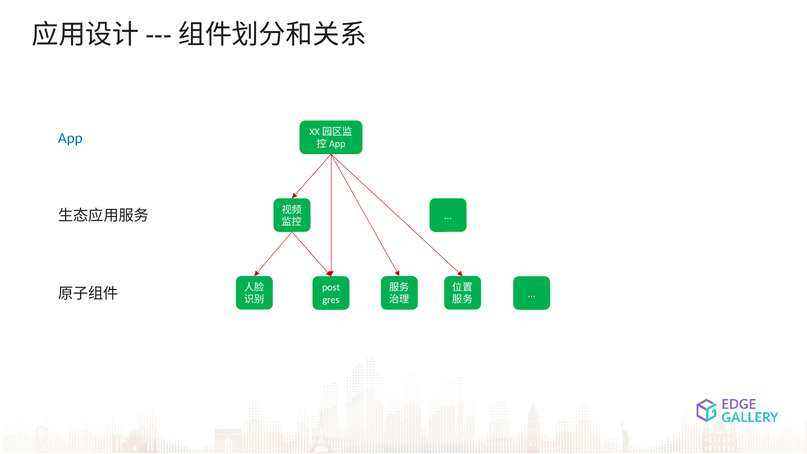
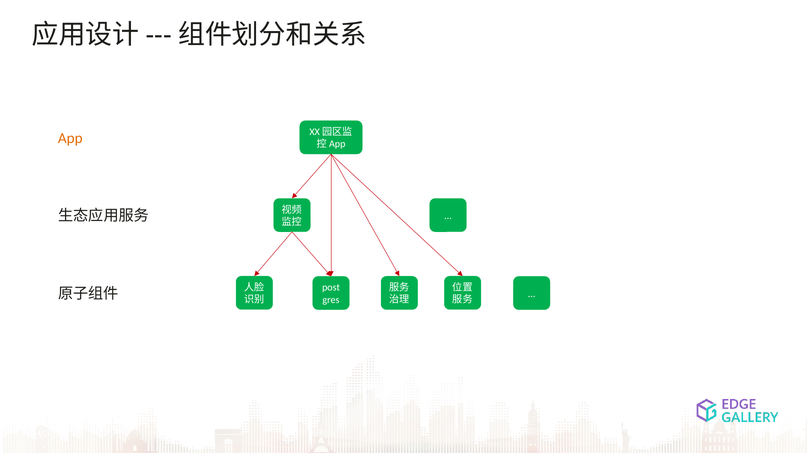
App colour: blue -> orange (70, 138)
